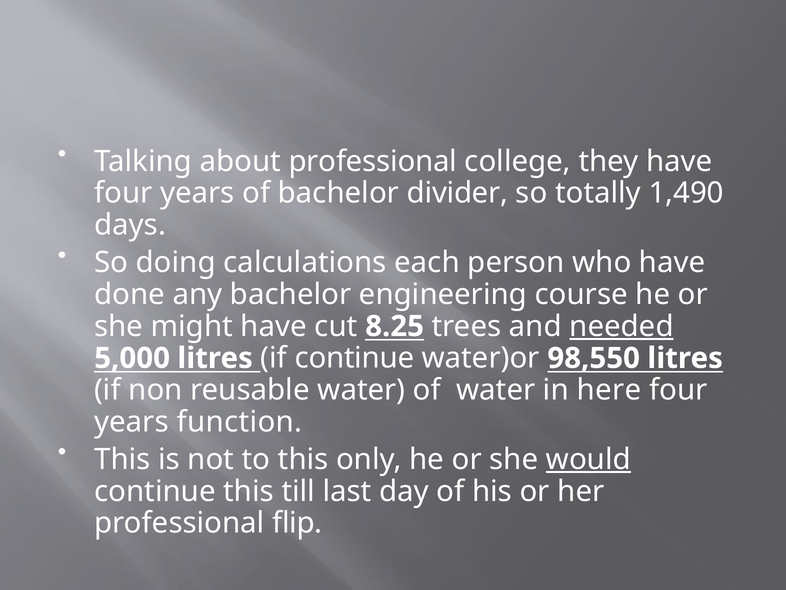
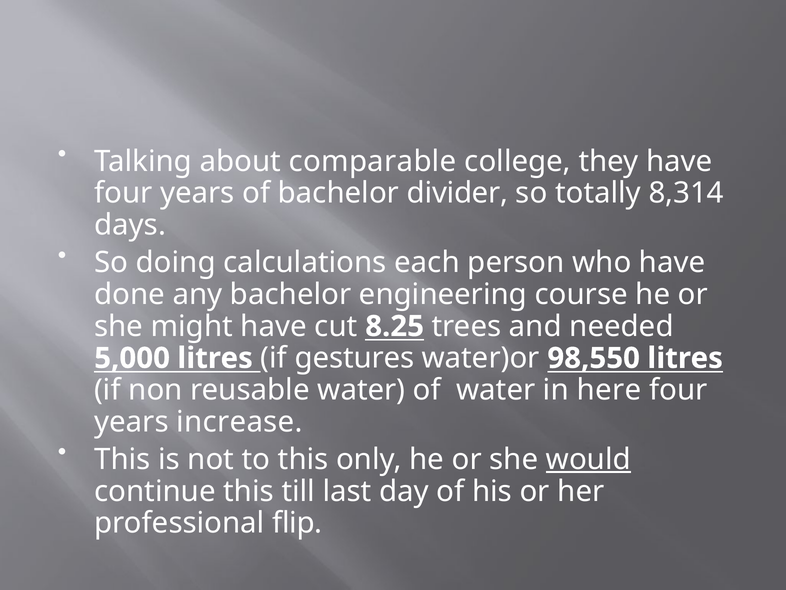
about professional: professional -> comparable (373, 161)
1,490: 1,490 -> 8,314 (686, 193)
needed underline: present -> none (622, 326)
if continue: continue -> gestures (354, 358)
function: function -> increase (239, 422)
